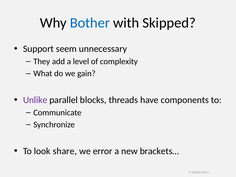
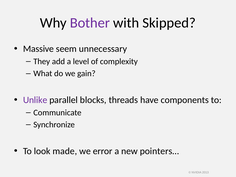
Bother colour: blue -> purple (90, 23)
Support: Support -> Massive (38, 49)
share: share -> made (65, 151)
brackets…: brackets… -> pointers… (159, 151)
